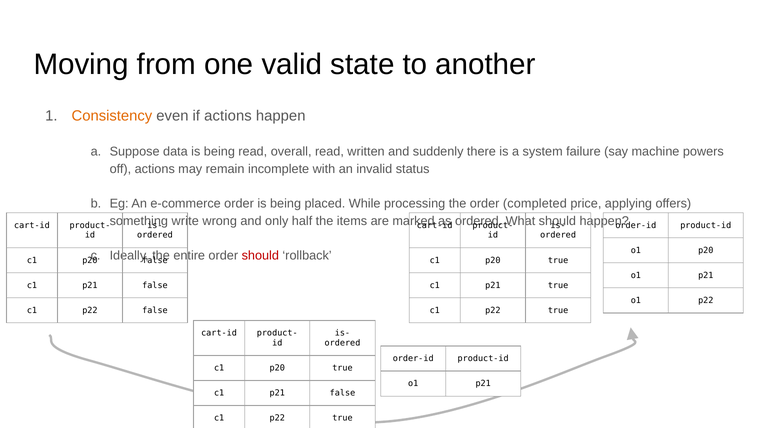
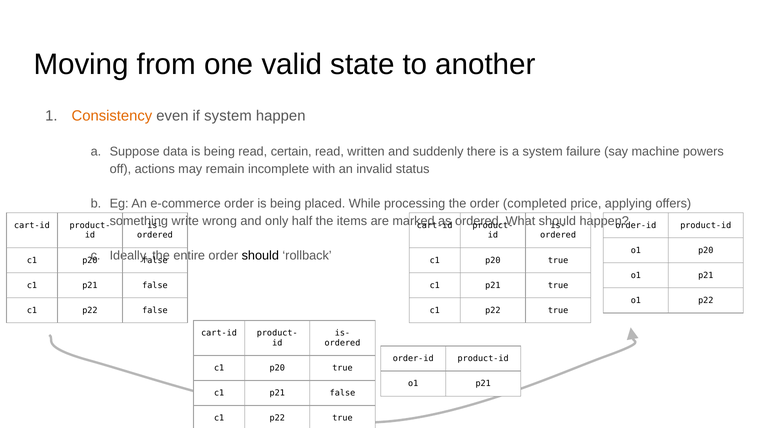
if actions: actions -> system (228, 116)
overall: overall -> certain (291, 152)
should colour: red -> black (260, 255)
